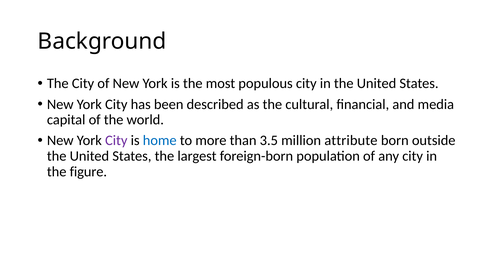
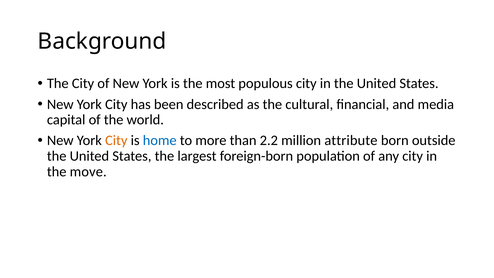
City colour: purple -> orange (116, 141)
3.5: 3.5 -> 2.2 (269, 141)
figure: figure -> move (88, 172)
